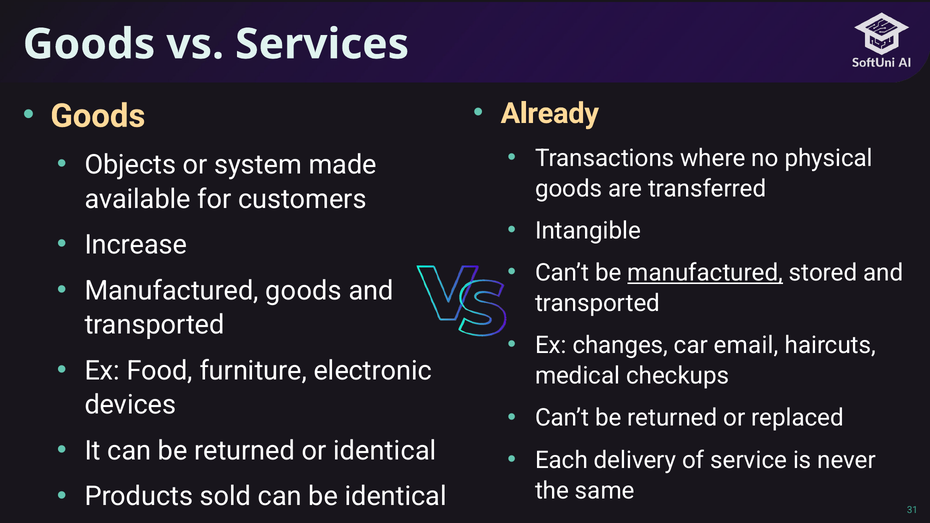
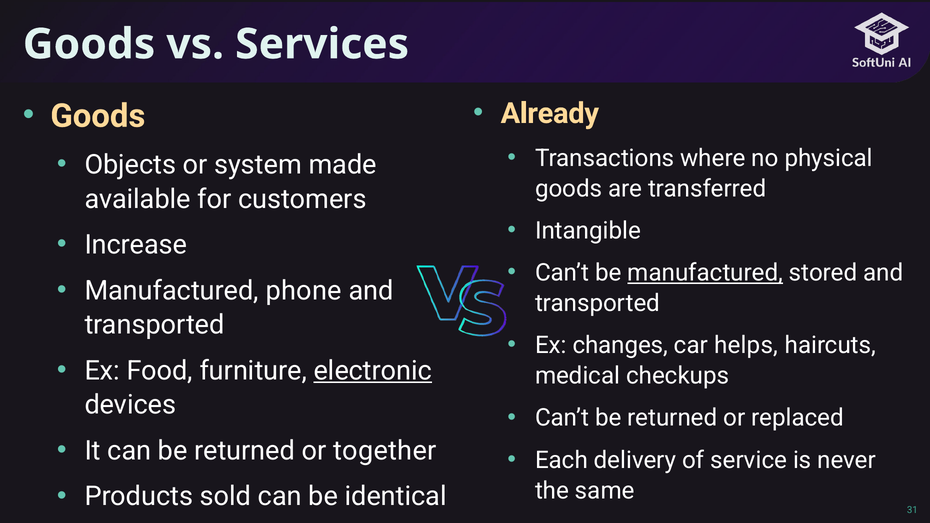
Manufactured goods: goods -> phone (304, 291)
email: email -> helps (746, 346)
electronic underline: none -> present (373, 371)
or identical: identical -> together (385, 451)
